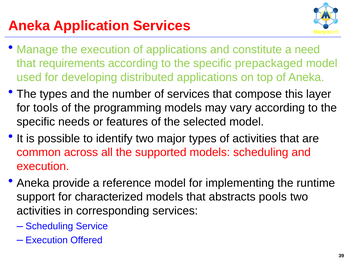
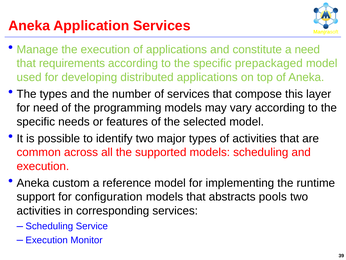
for tools: tools -> need (46, 108)
provide: provide -> custom (71, 183)
characterized: characterized -> configuration (109, 197)
Offered: Offered -> Monitor (86, 240)
